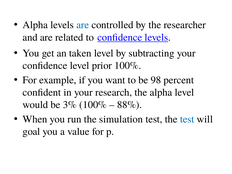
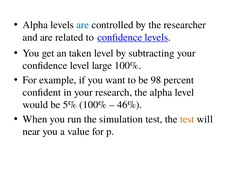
prior: prior -> large (102, 66)
3%: 3% -> 5% (70, 105)
88%: 88% -> 46% (130, 105)
test colour: blue -> orange (187, 119)
goal: goal -> near (31, 132)
